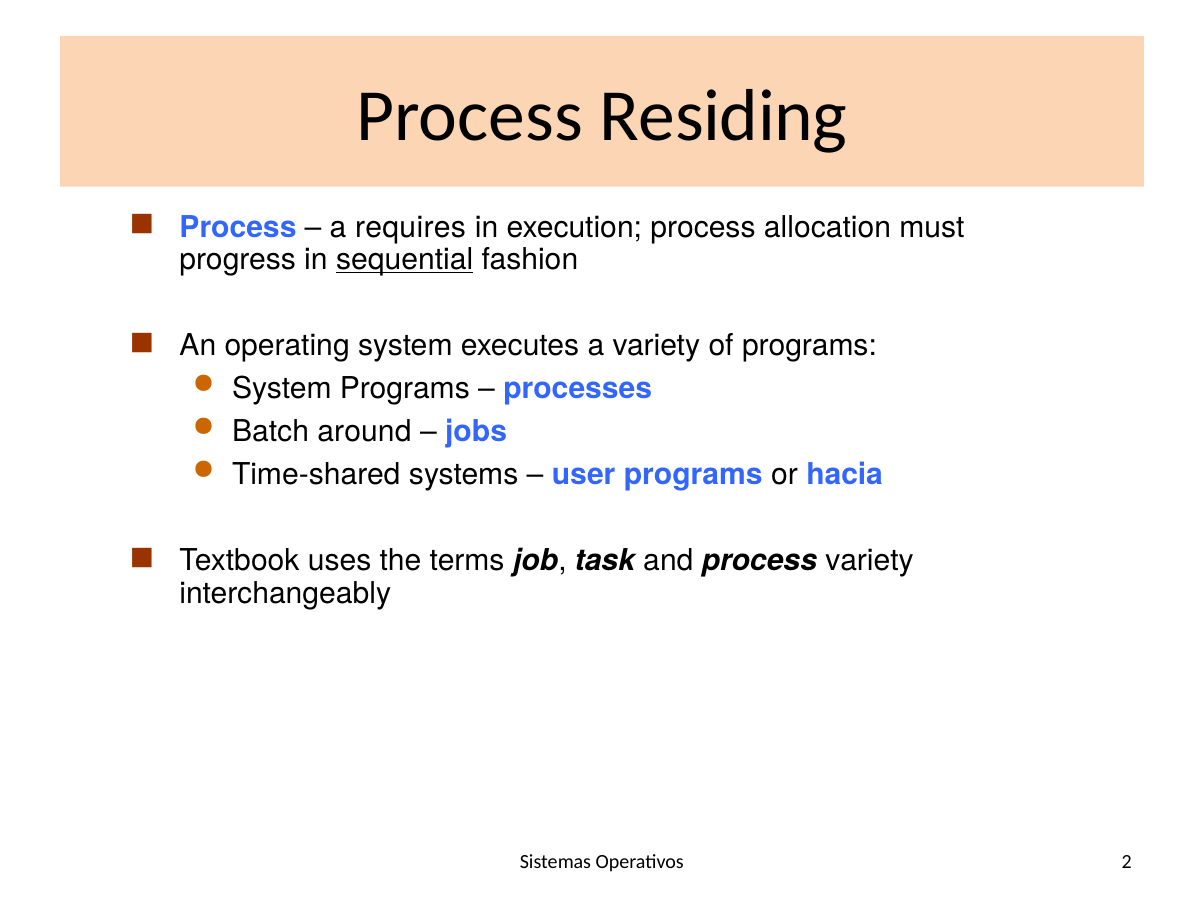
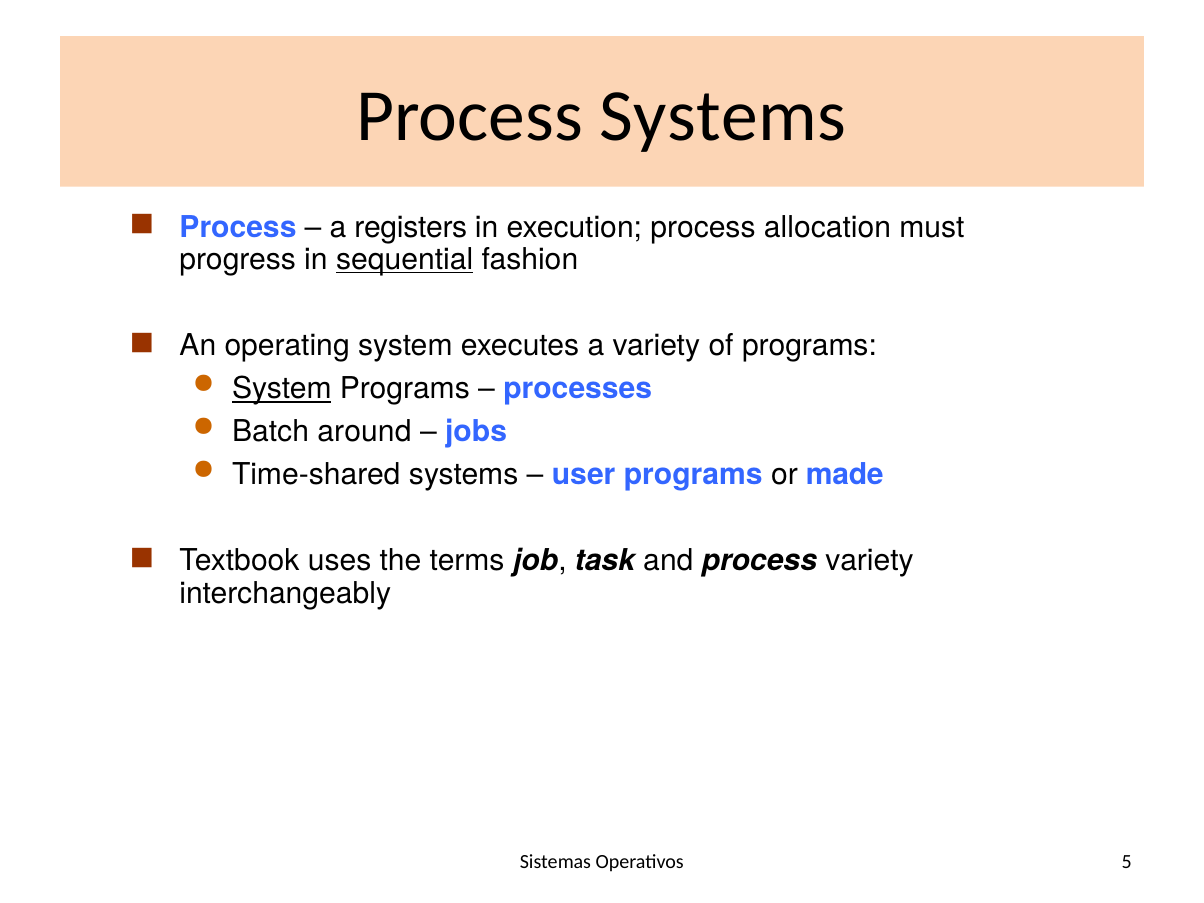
Process Residing: Residing -> Systems (723, 117)
requires: requires -> registers (411, 227)
System underline: none -> present (282, 389)
hacia: hacia -> made (845, 475)
2: 2 -> 5 (1127, 862)
